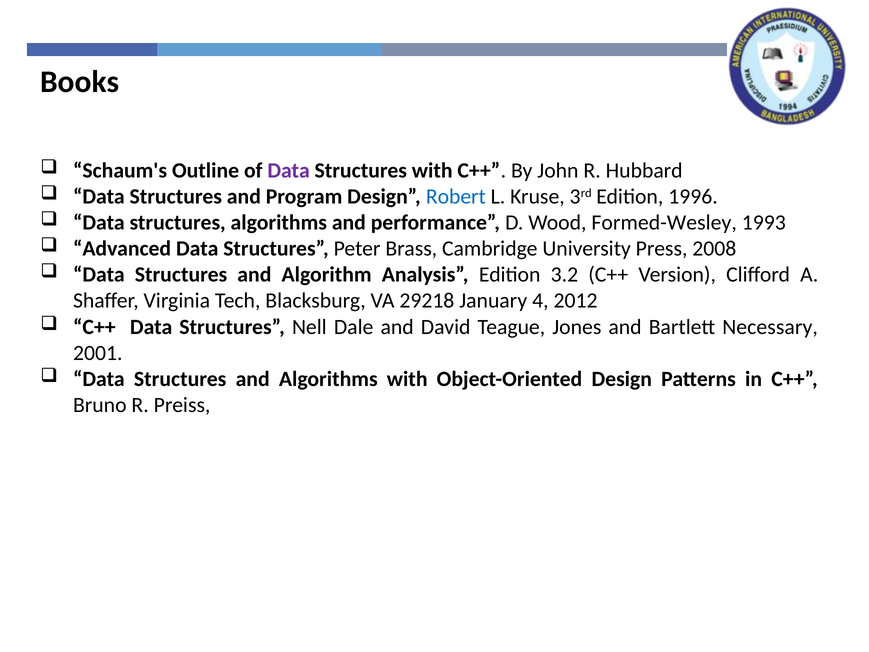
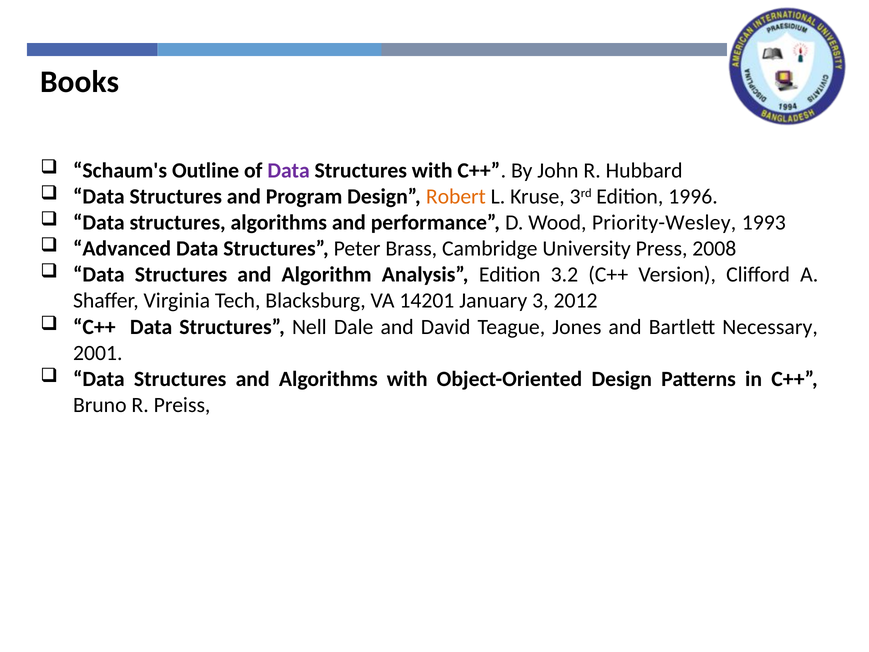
Robert colour: blue -> orange (456, 196)
Formed-Wesley: Formed-Wesley -> Priority-Wesley (664, 222)
29218: 29218 -> 14201 (427, 301)
4: 4 -> 3 (540, 301)
